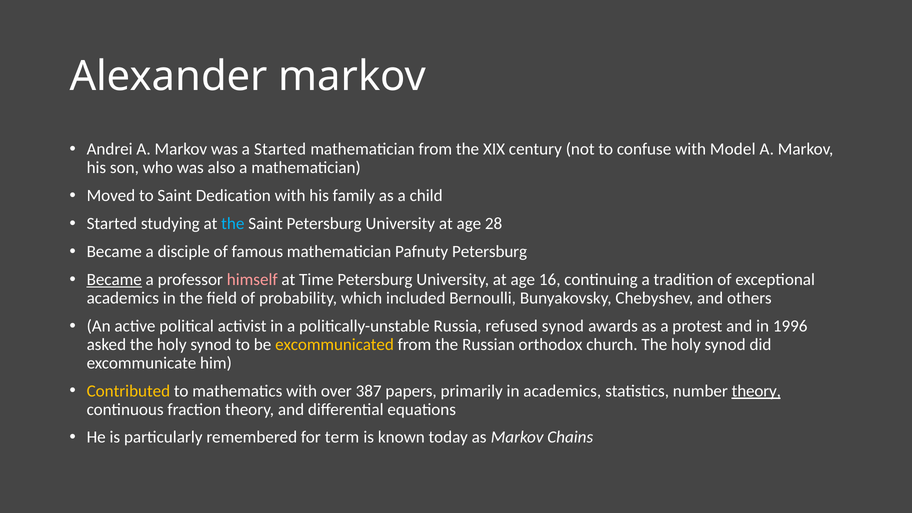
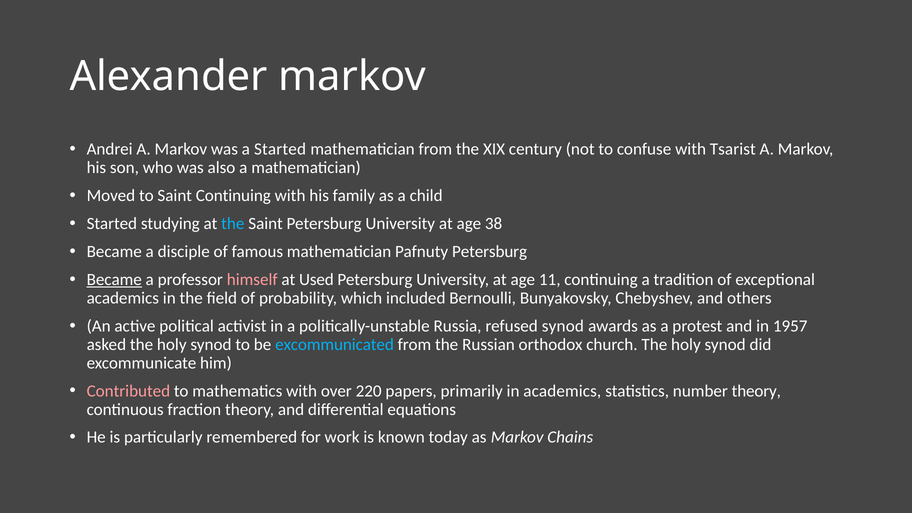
Model: Model -> Tsarist (733, 149)
Saint Dedication: Dedication -> Continuing (233, 196)
28: 28 -> 38 (494, 224)
Time: Time -> Used (316, 280)
16: 16 -> 11 (550, 280)
1996: 1996 -> 1957 (790, 326)
excommunicated colour: yellow -> light blue (335, 344)
Contributed colour: yellow -> pink (128, 391)
387: 387 -> 220 (369, 391)
theory underline: present -> none (756, 391)
term: term -> work (342, 437)
